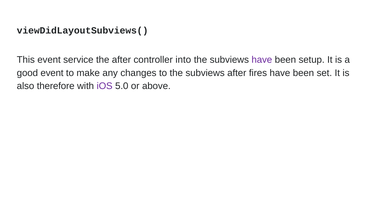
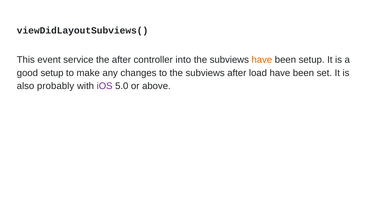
have colour: purple -> orange (262, 60)
good event: event -> setup (52, 73)
fires: fires -> load (258, 73)
therefore: therefore -> probably (56, 86)
